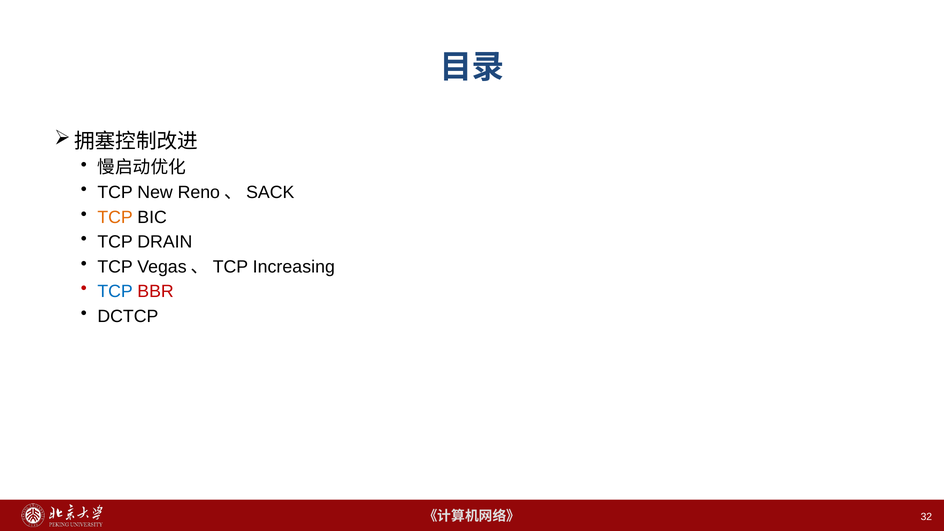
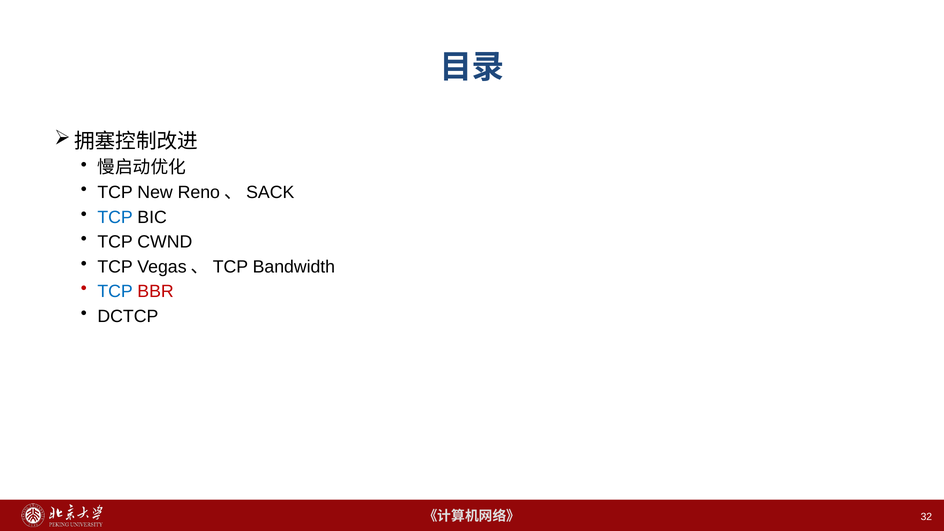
TCP colour: orange -> blue (115, 217)
DRAIN: DRAIN -> CWND (165, 242)
Increasing: Increasing -> Bandwidth (294, 267)
